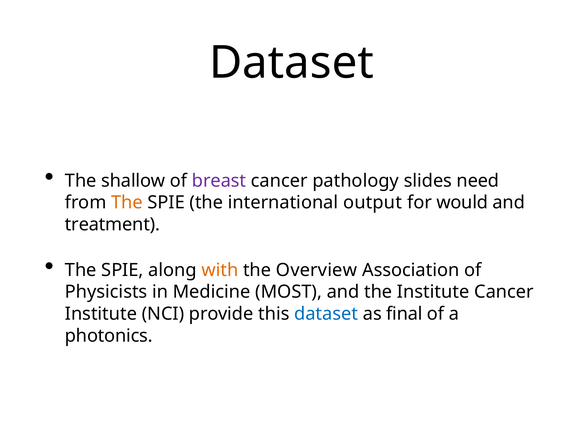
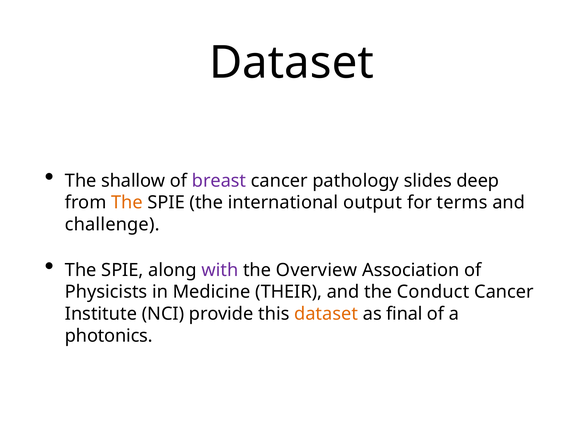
need: need -> deep (478, 181)
would: would -> terms (462, 203)
treatment: treatment -> challenge (112, 224)
with colour: orange -> purple (220, 270)
MOST: MOST -> THEIR (289, 292)
the Institute: Institute -> Conduct (433, 292)
dataset colour: blue -> orange (326, 314)
